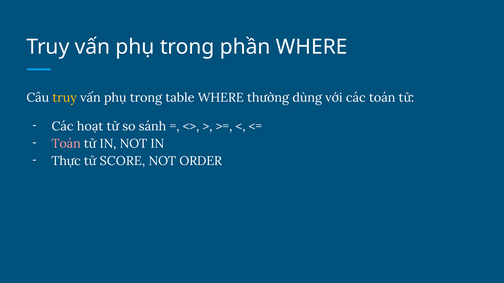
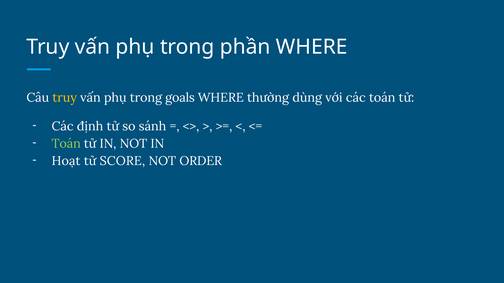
table: table -> goals (180, 98)
hoạt: hoạt -> định (90, 126)
Toán colour: pink -> light green (66, 144)
Thực: Thực -> Hoạt (66, 161)
